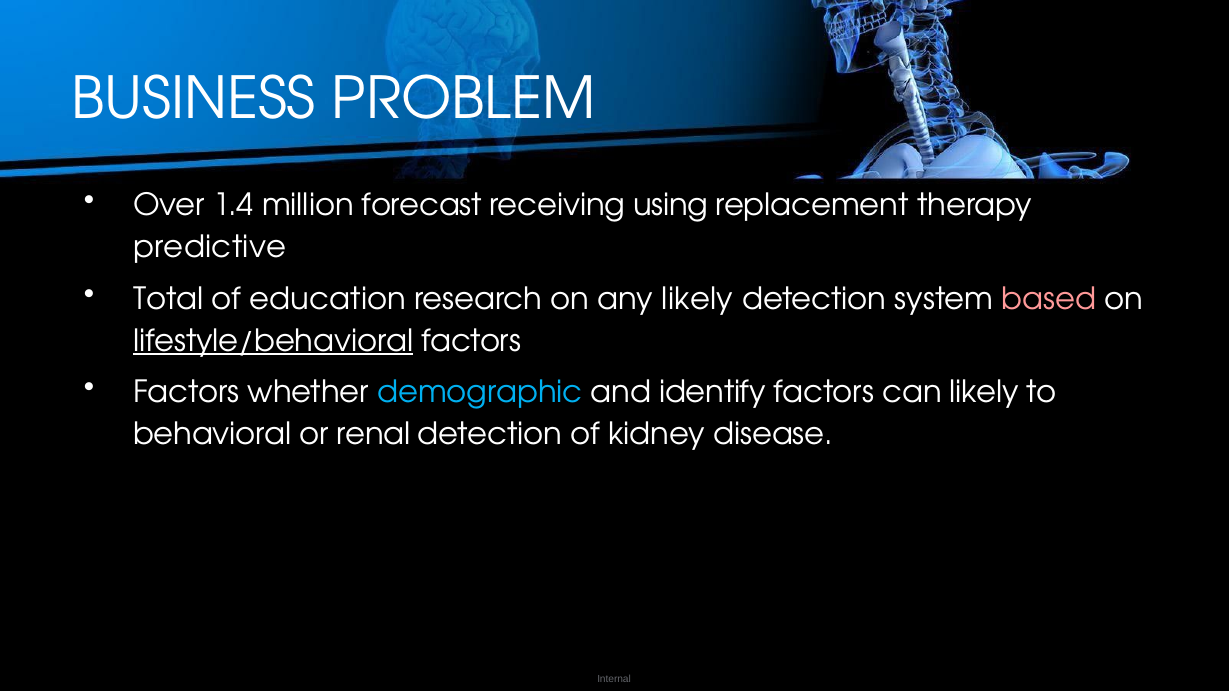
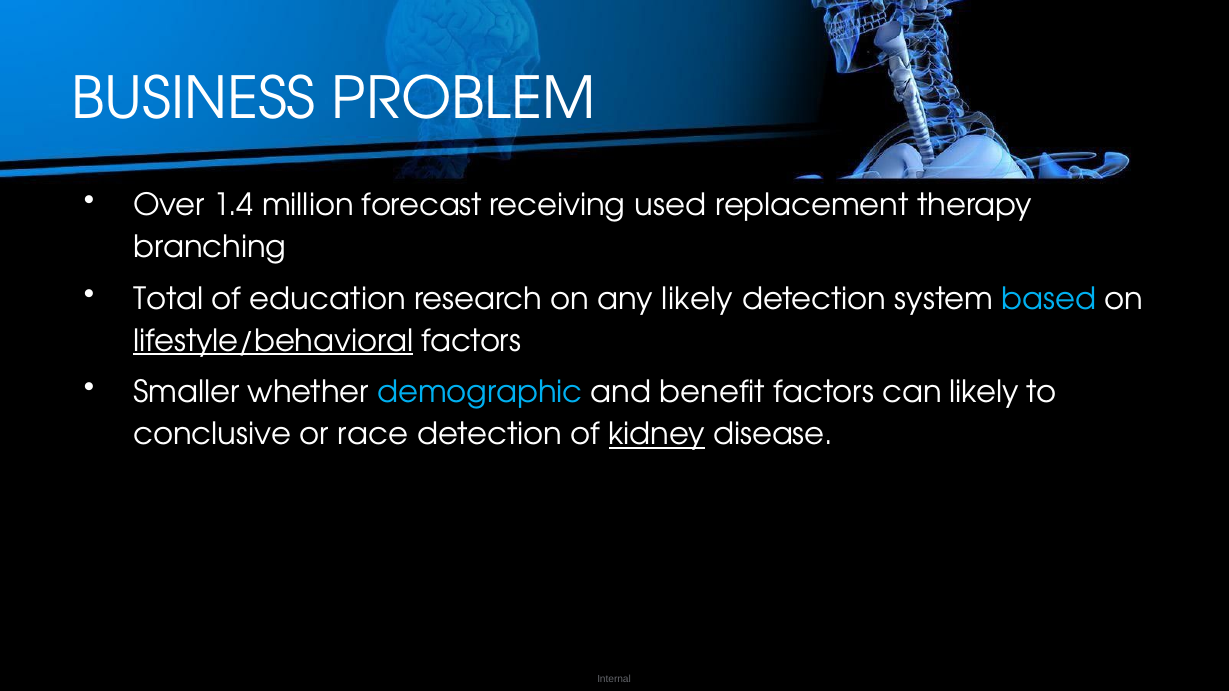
using: using -> used (671, 206)
predictive: predictive -> branching (210, 248)
based colour: pink -> light blue (1049, 299)
Factors: Factors -> Smaller (186, 393)
identify: identify -> benefit (712, 393)
behavioral: behavioral -> conclusive (212, 435)
renal: renal -> race (373, 435)
kidney underline: none -> present (657, 435)
